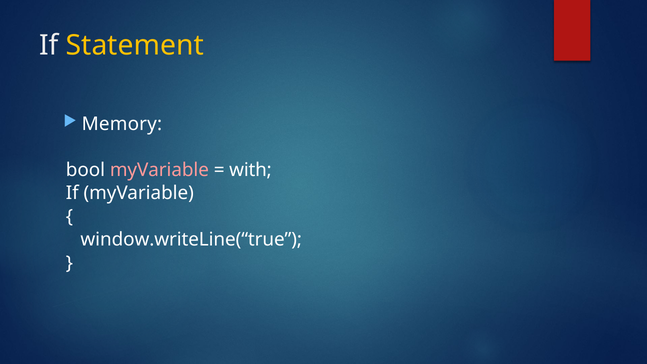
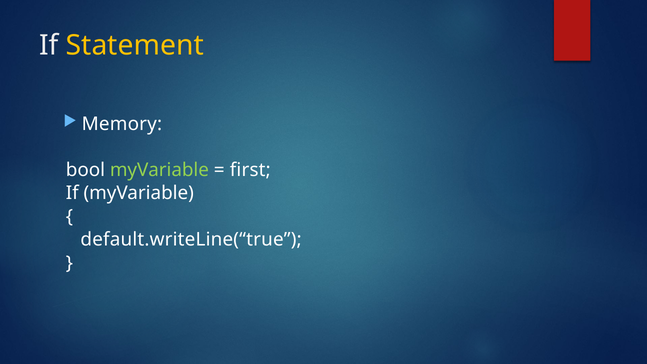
myVariable colour: pink -> light green (159, 170)
with: with -> first (250, 170)
window.writeLine(“true: window.writeLine(“true -> default.writeLine(“true (191, 240)
